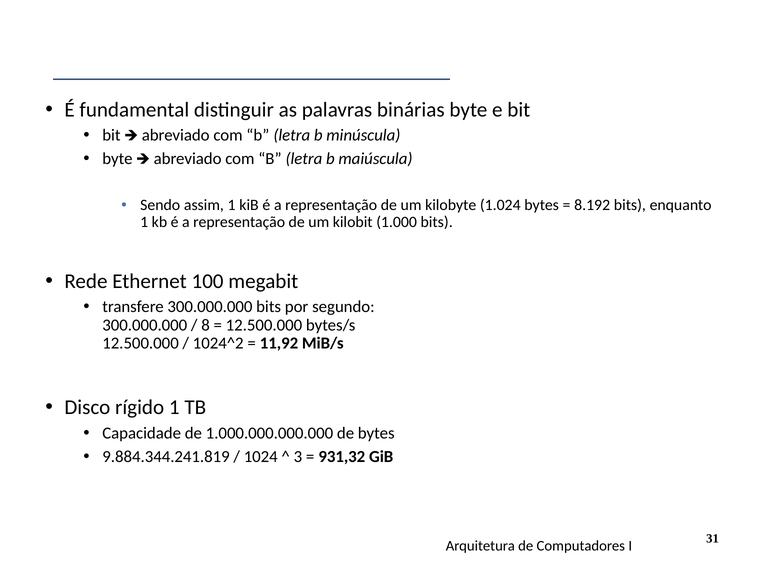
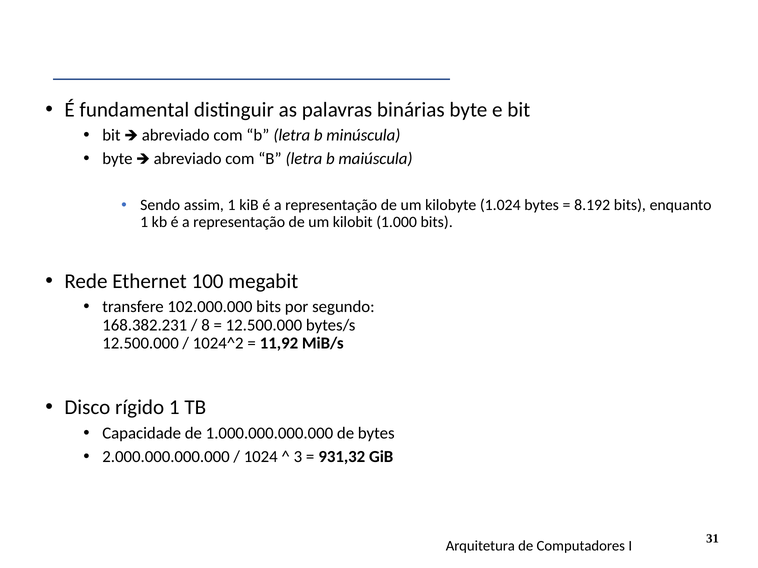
transfere 300.000.000: 300.000.000 -> 102.000.000 (210, 307)
300.000.000: 300.000.000 -> 168.382.231 (145, 325)
9.884.344.241.819: 9.884.344.241.819 -> 2.000.000.000.000 (166, 457)
